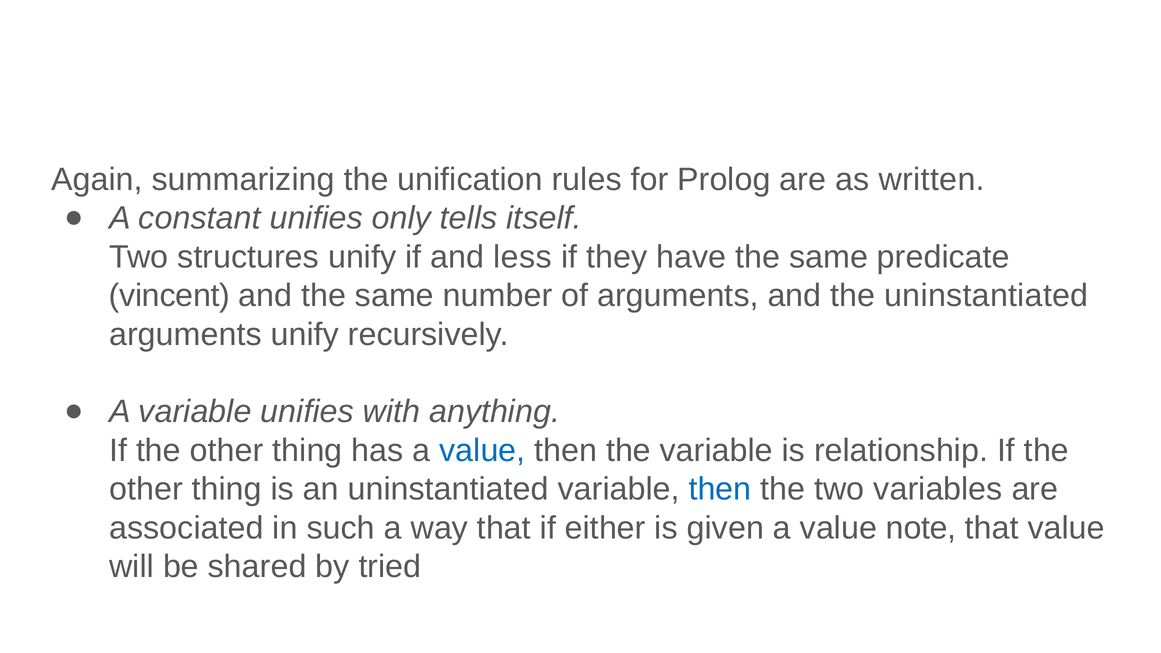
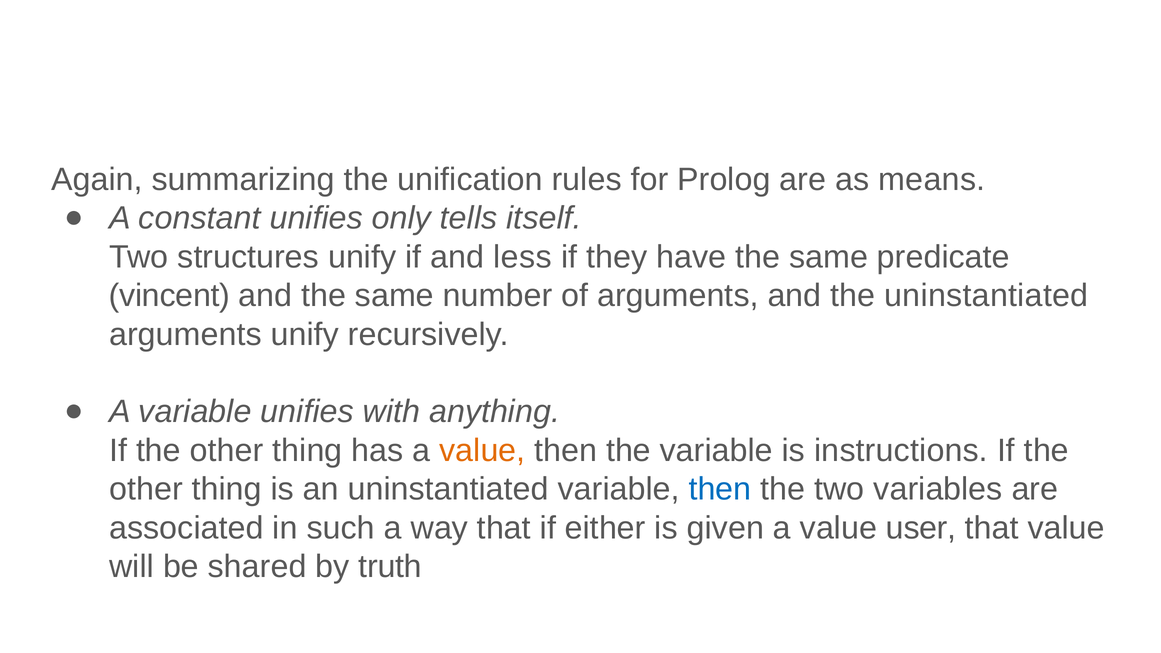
written: written -> means (932, 180)
value colour: blue -> orange (482, 451)
relationship: relationship -> instructions (901, 451)
note: note -> user (921, 528)
tried: tried -> truth (390, 567)
